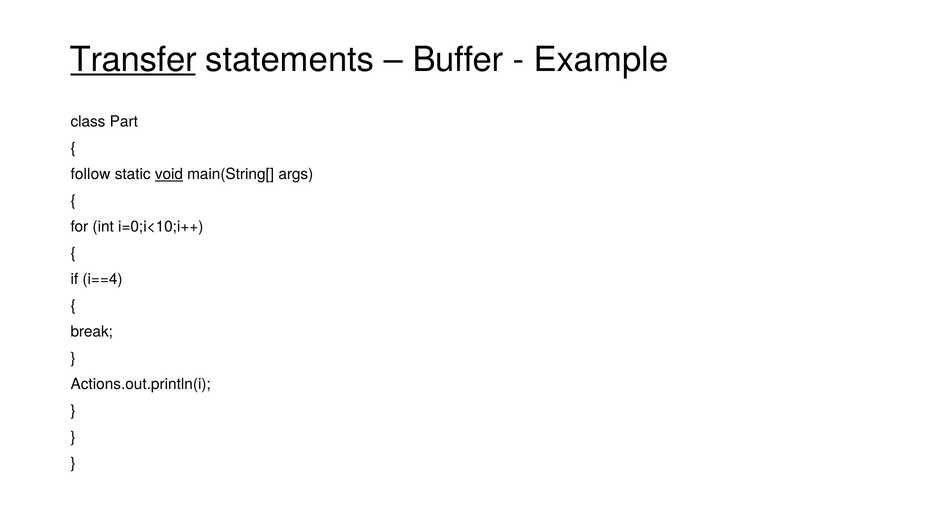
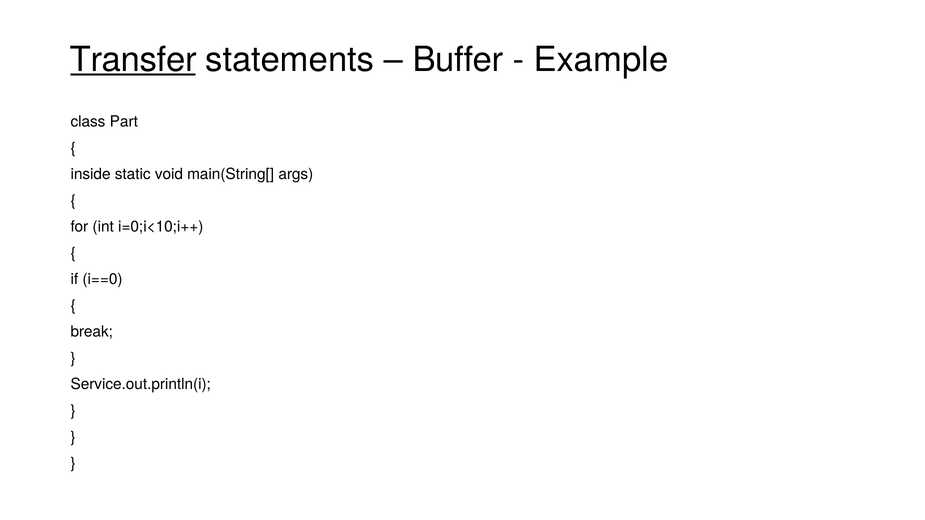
follow: follow -> inside (91, 174)
void underline: present -> none (169, 174)
i==4: i==4 -> i==0 (102, 280)
Actions.out.println(i: Actions.out.println(i -> Service.out.println(i (141, 385)
